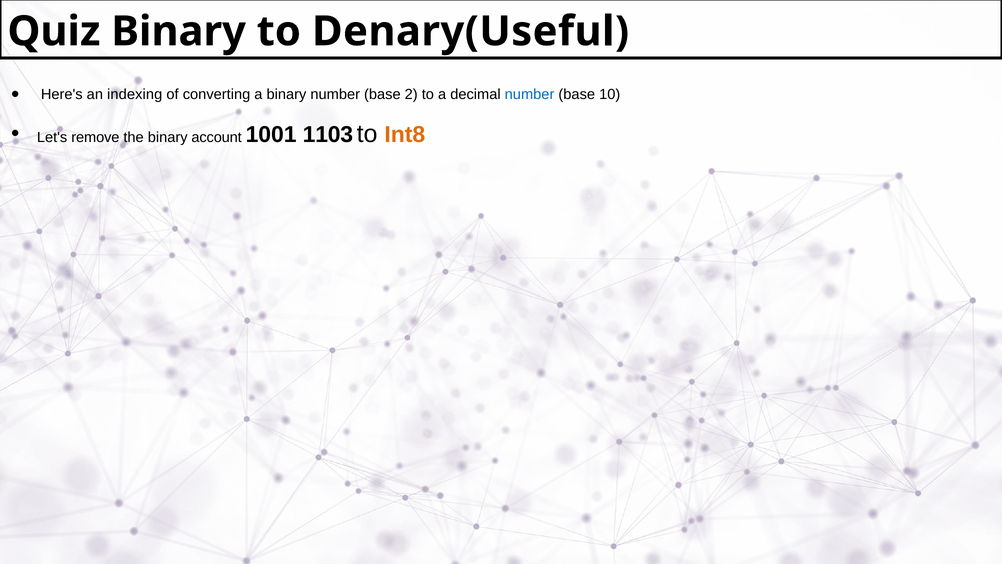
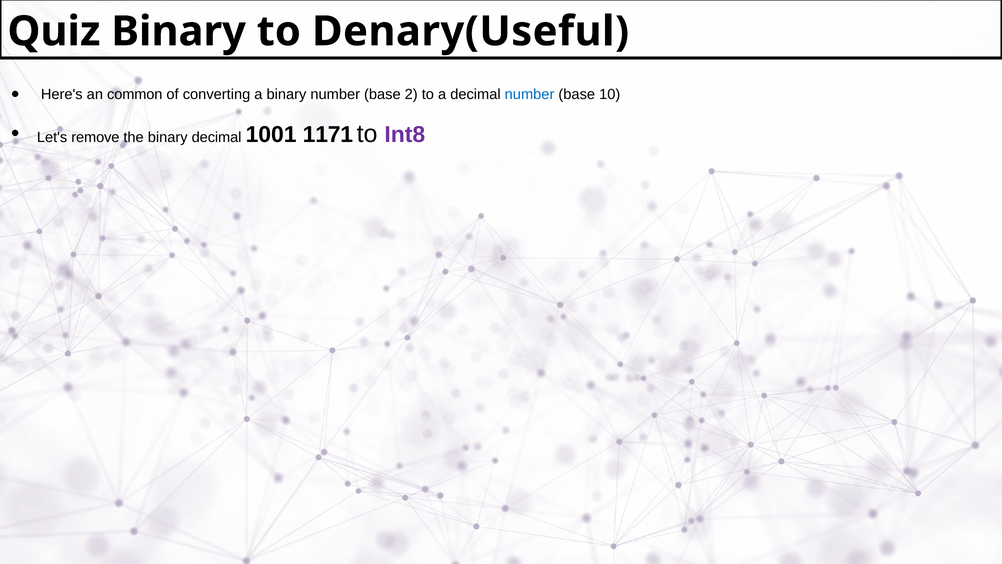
indexing: indexing -> common (135, 94)
binary account: account -> decimal (217, 137)
1103: 1103 -> 1171 (328, 134)
Int8 colour: orange -> purple (405, 134)
